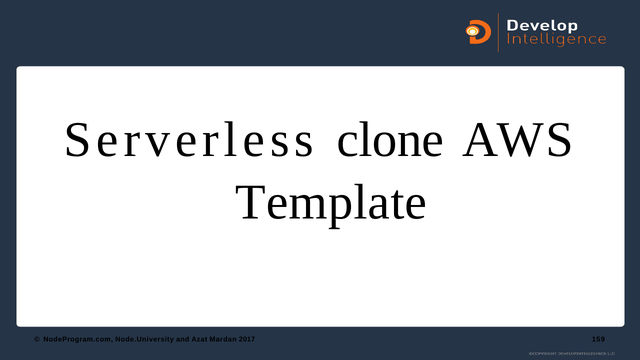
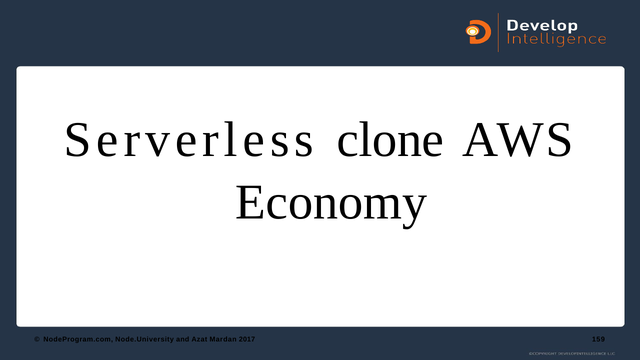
Template: Template -> Economy (331, 202)
